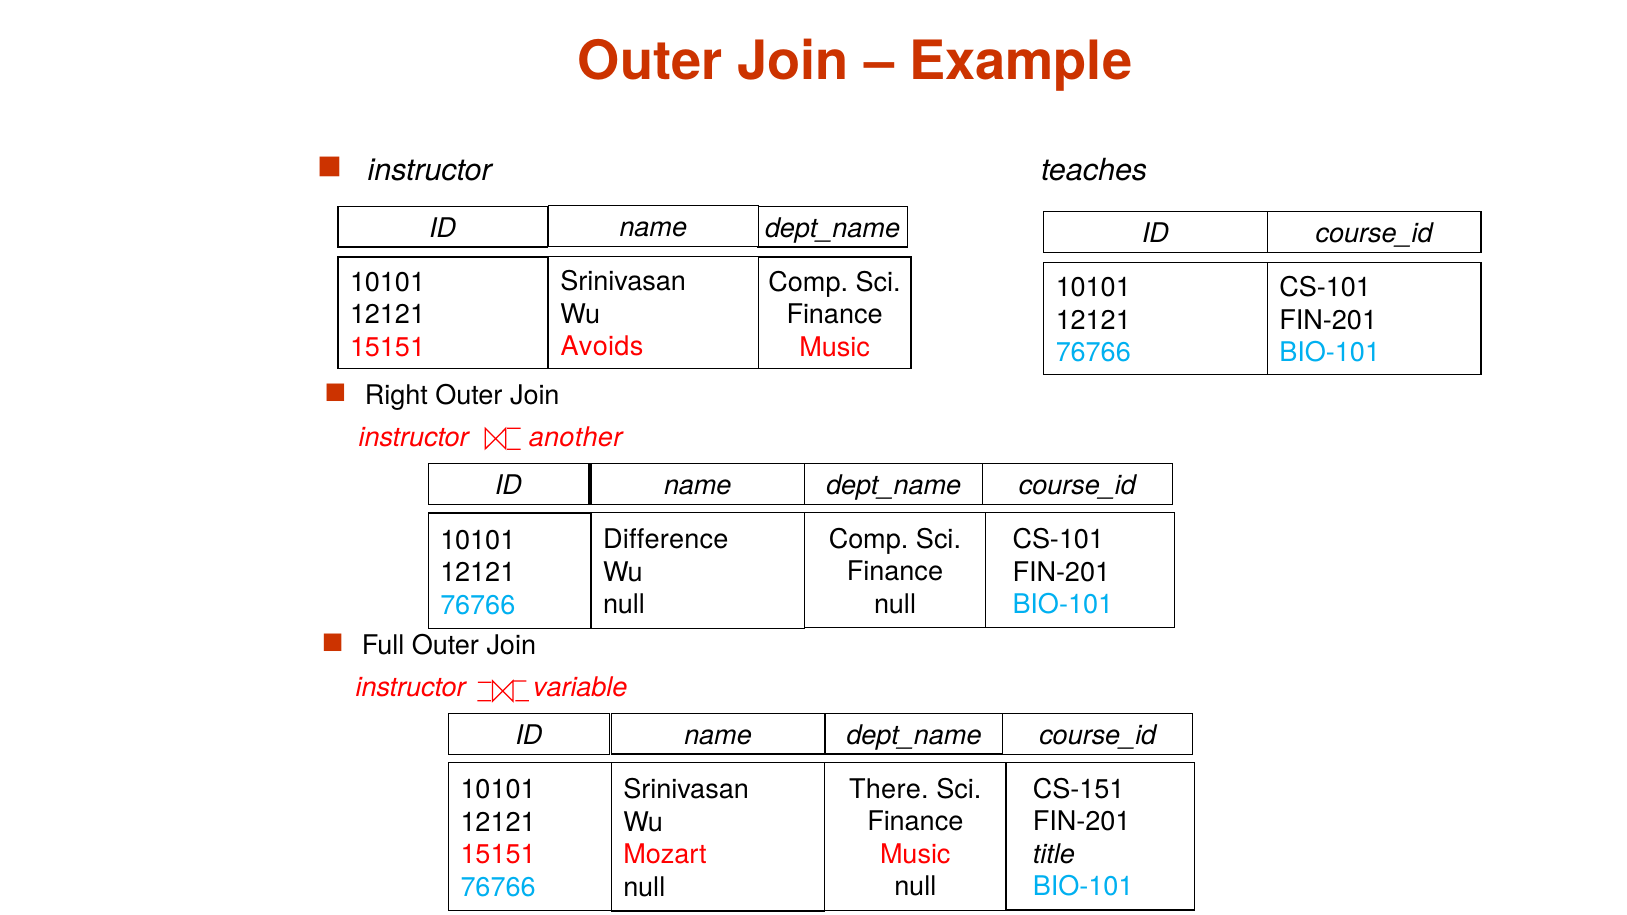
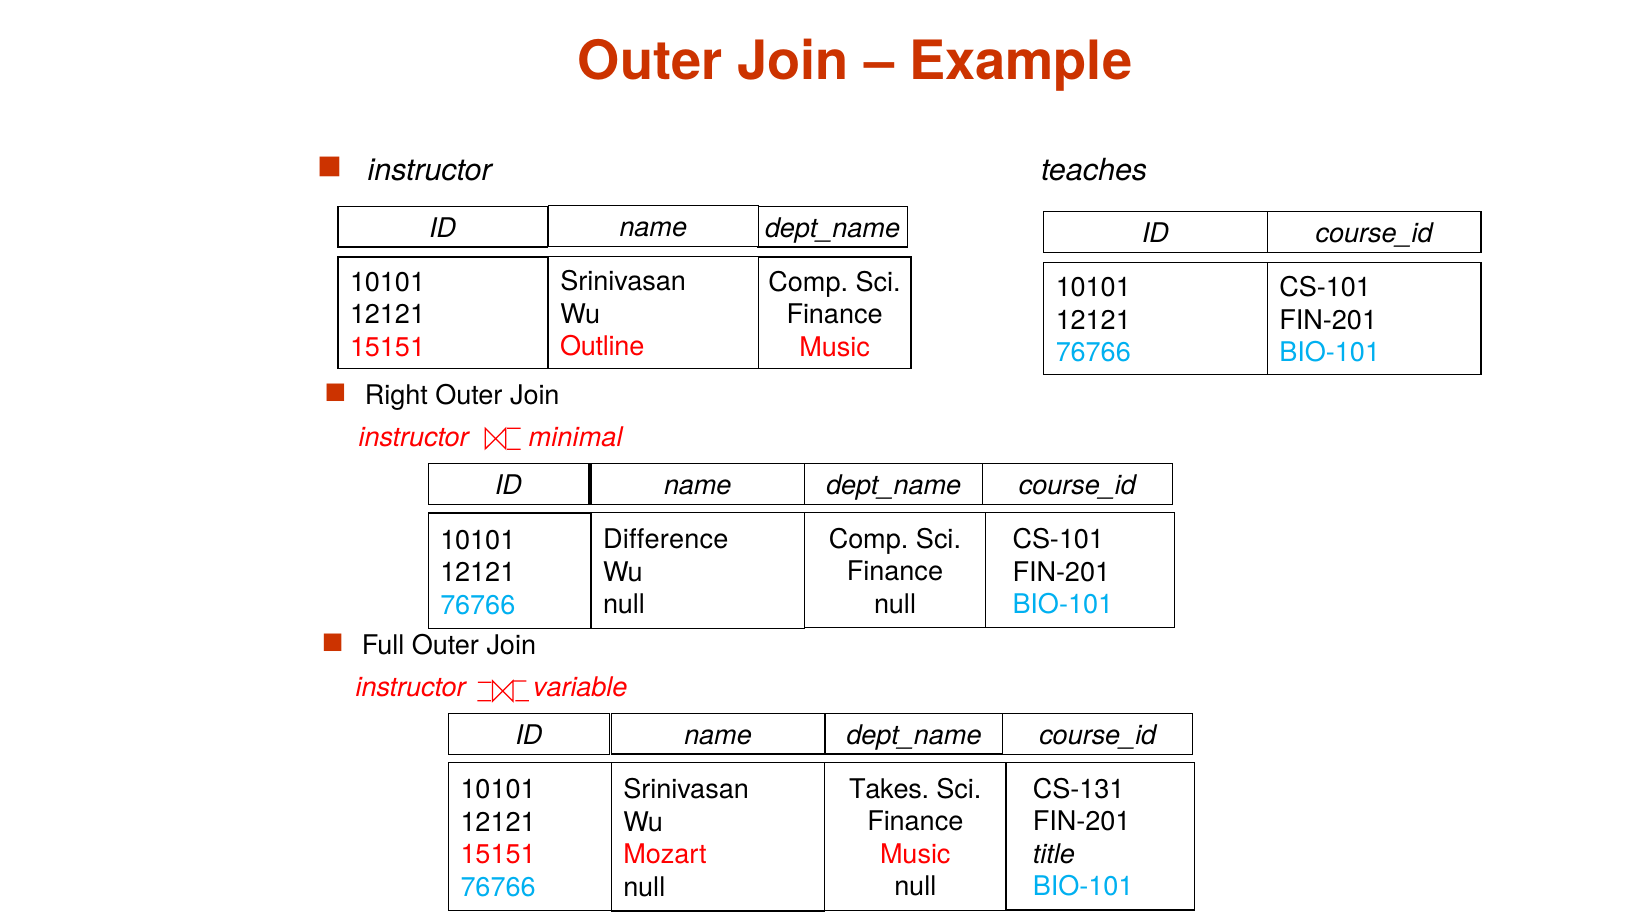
Avoids: Avoids -> Outline (602, 347)
another: another -> minimal (576, 438)
CS-151: CS-151 -> CS-131 (1079, 790)
There: There -> Takes (889, 790)
